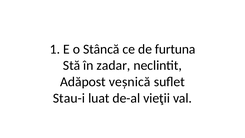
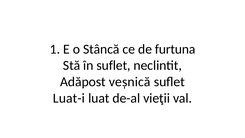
în zadar: zadar -> suflet (113, 65)
Stau-i: Stau-i -> Luat-i (69, 98)
